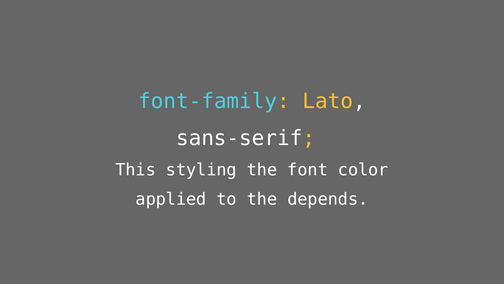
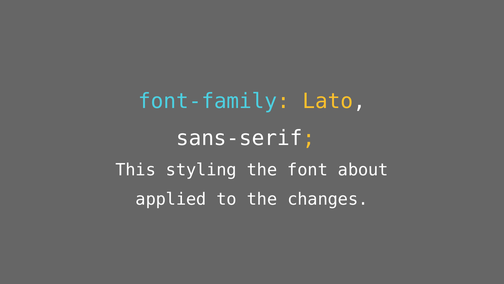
color: color -> about (363, 170)
depends: depends -> changes (328, 199)
